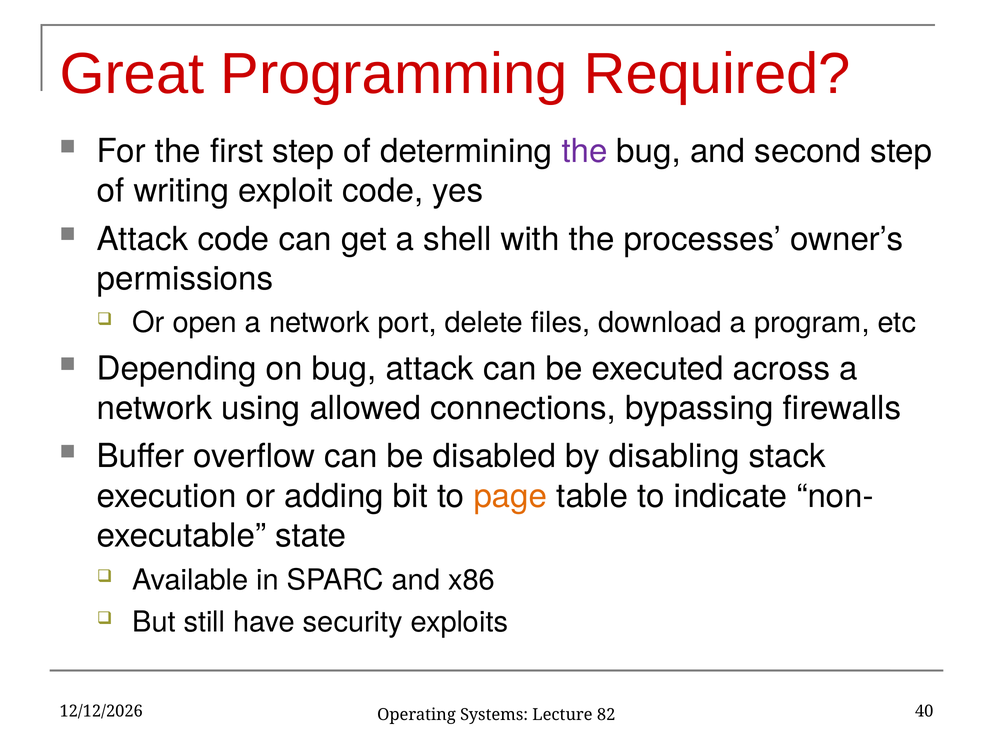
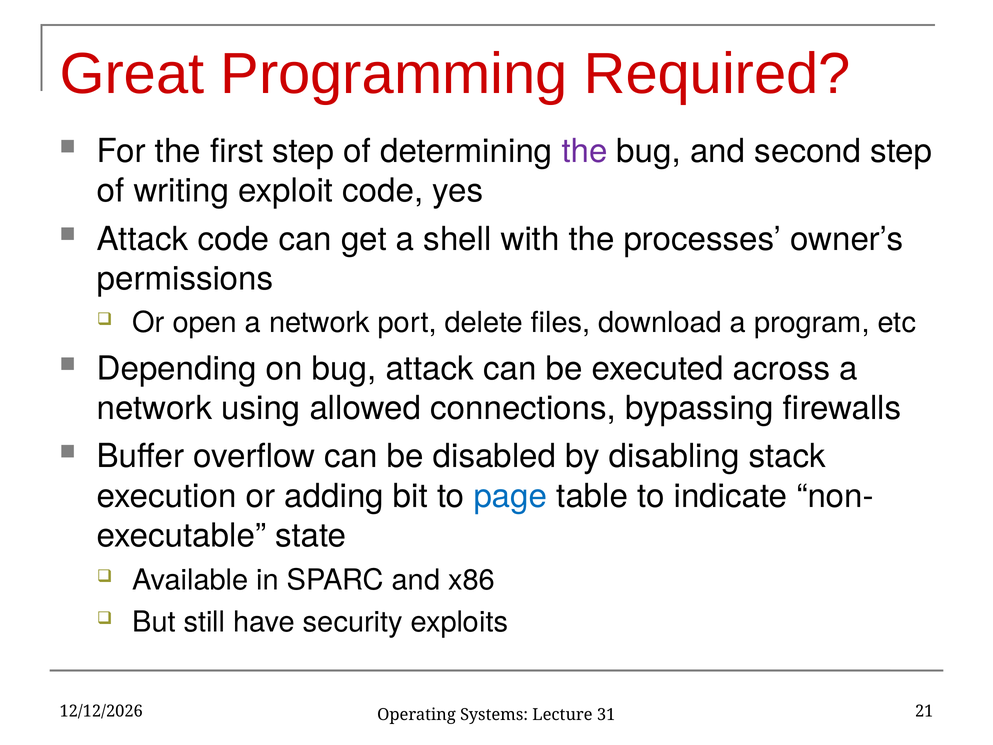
page colour: orange -> blue (510, 496)
40: 40 -> 21 (924, 711)
82: 82 -> 31 (606, 714)
